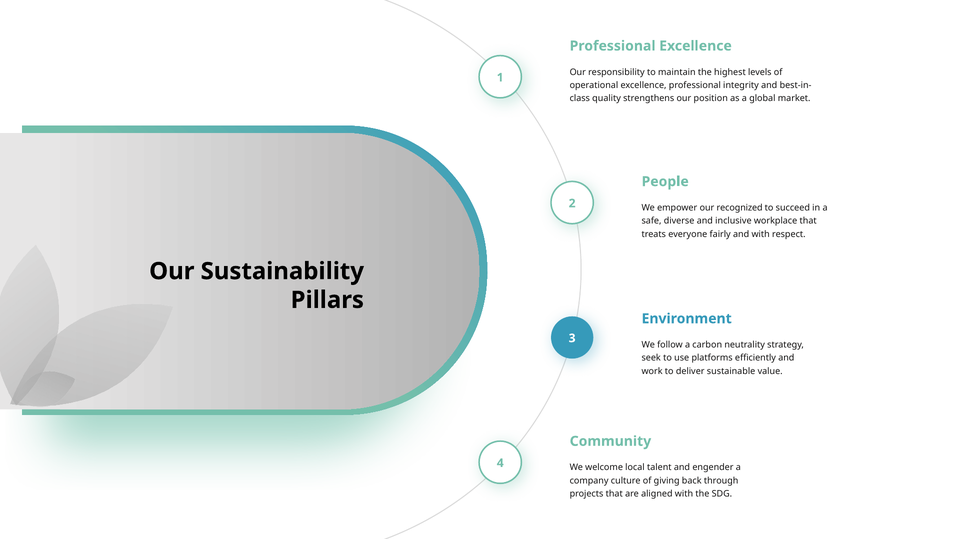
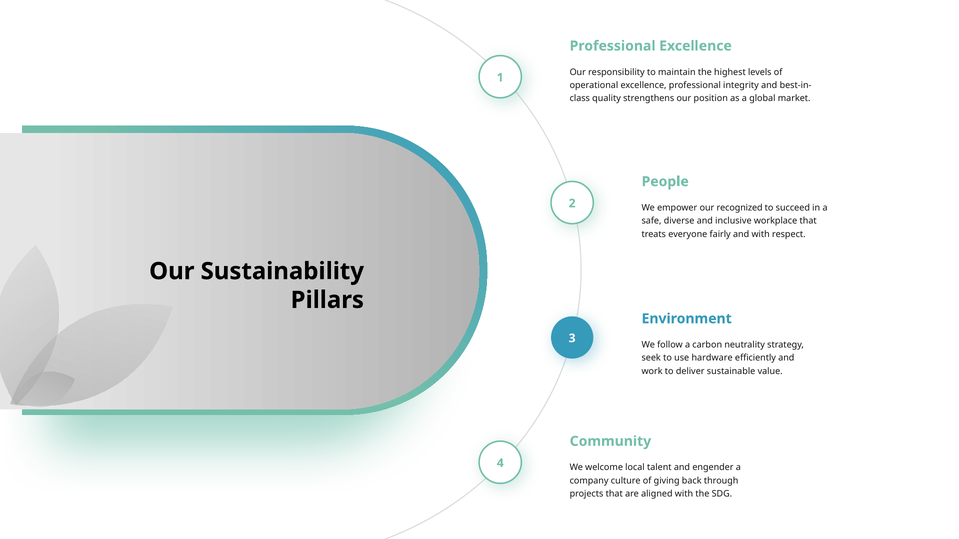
platforms: platforms -> hardware (712, 358)
